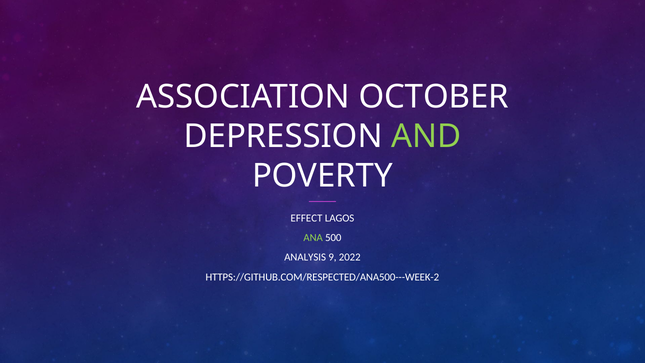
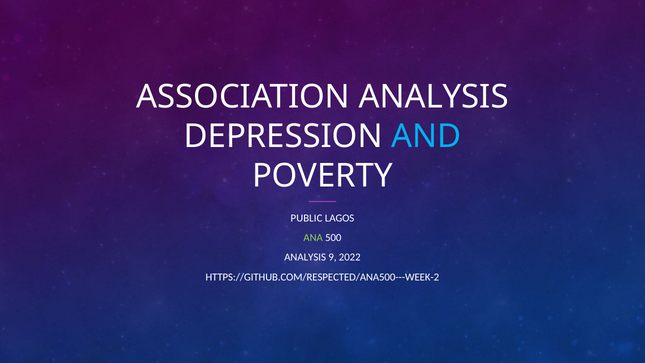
ASSOCIATION OCTOBER: OCTOBER -> ANALYSIS (434, 97)
AND colour: light green -> light blue (426, 136)
EFFECT: EFFECT -> PUBLIC (306, 218)
